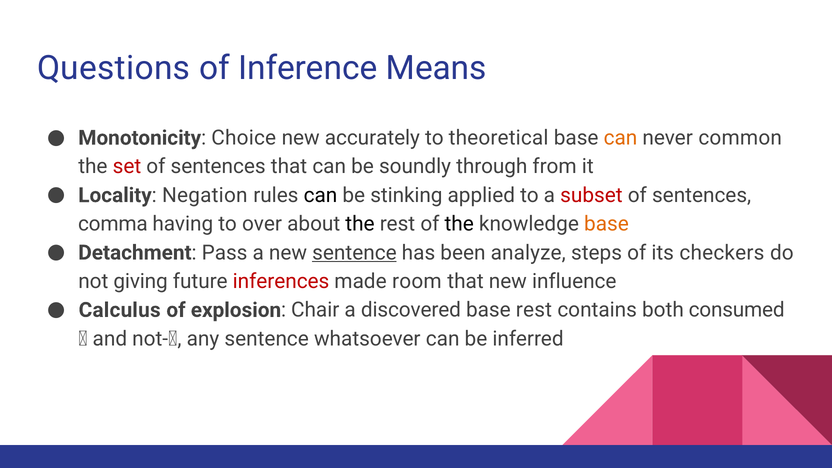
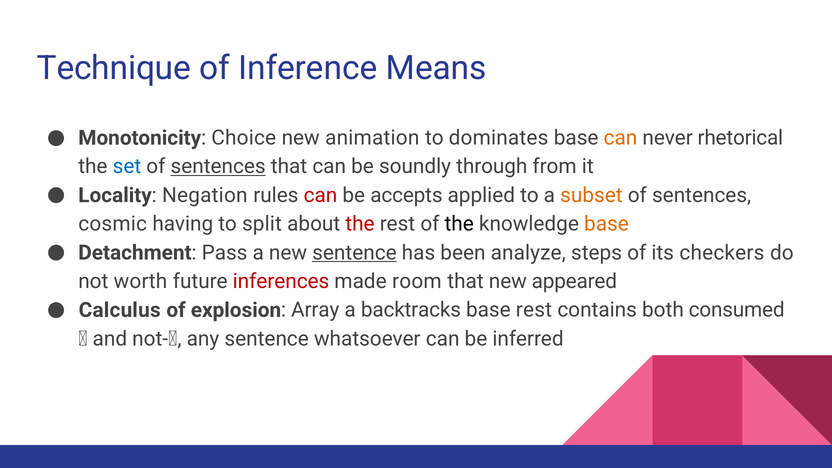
Questions: Questions -> Technique (114, 68)
accurately: accurately -> animation (372, 138)
theoretical: theoretical -> dominates (499, 138)
common: common -> rhetorical (740, 138)
set colour: red -> blue (127, 167)
sentences underline: none -> present (218, 167)
can colour: black -> red (321, 195)
stinking: stinking -> accepts (406, 195)
subset colour: red -> orange (591, 195)
comma: comma -> cosmic (113, 224)
over: over -> split (262, 224)
the colour: black -> red (360, 224)
giving: giving -> worth (140, 281)
influence: influence -> appeared (574, 281)
Chair: Chair -> Array (315, 310)
discovered: discovered -> backtracks (411, 310)
